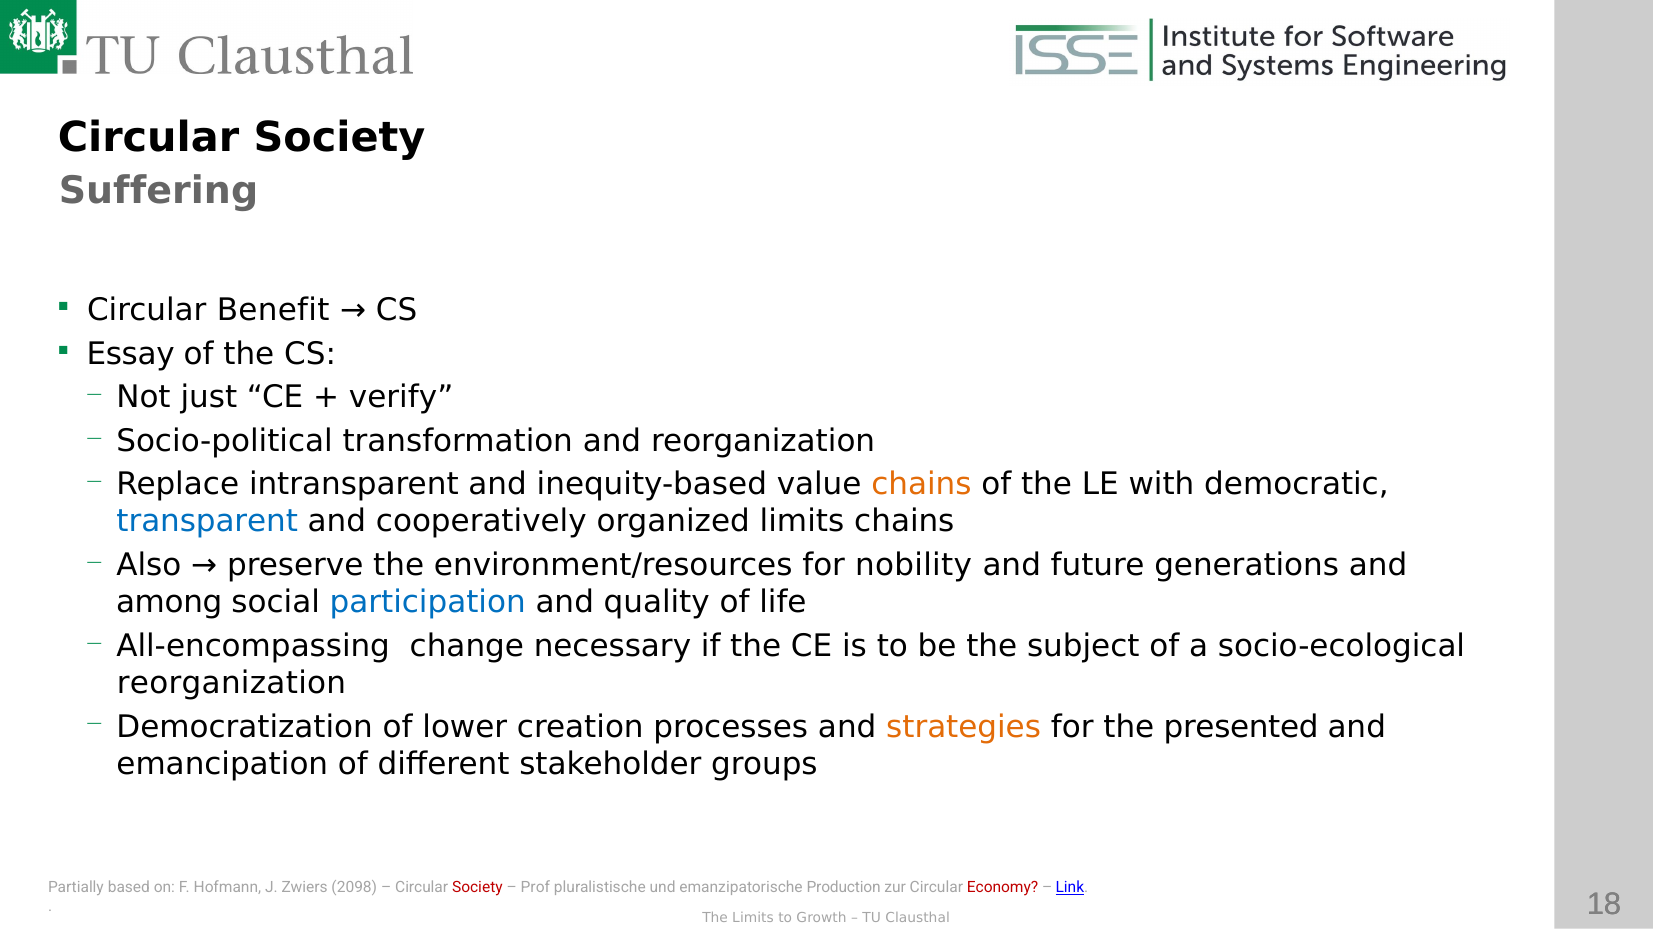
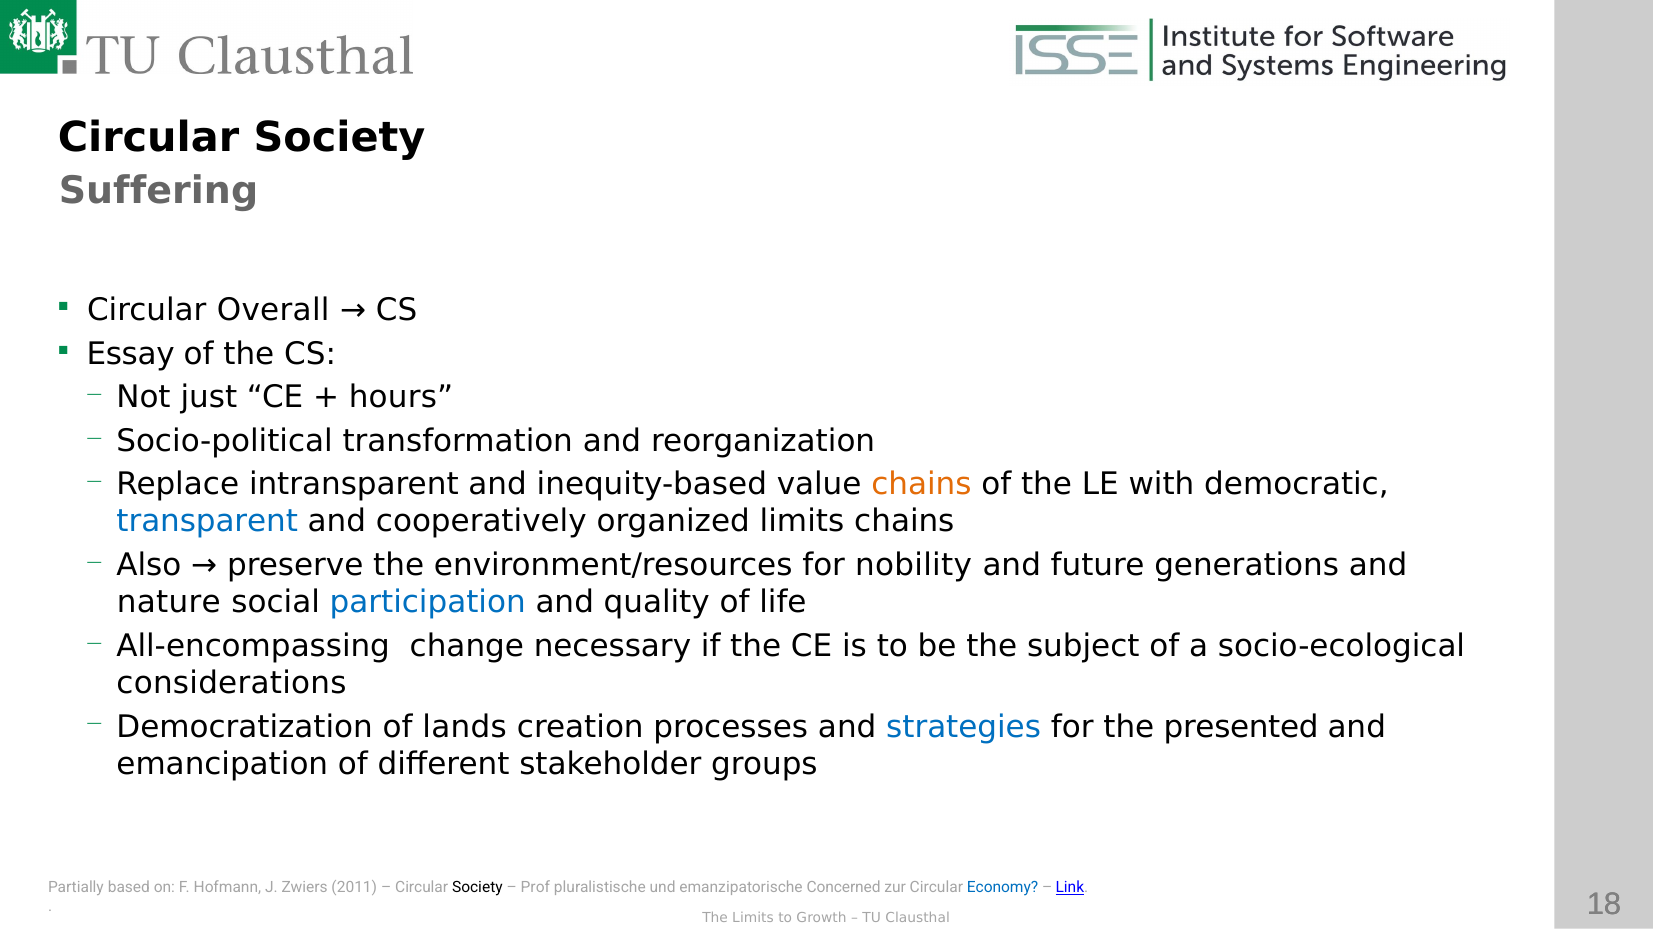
Benefit: Benefit -> Overall (273, 310)
verify: verify -> hours (401, 397)
among: among -> nature (169, 602)
reorganization: reorganization -> considerations (232, 683)
lower: lower -> lands (465, 726)
strategies colour: orange -> blue (964, 726)
2098: 2098 -> 2011 (354, 887)
Society colour: red -> black (477, 887)
Production: Production -> Concerned (844, 887)
Economy colour: red -> blue (1003, 887)
